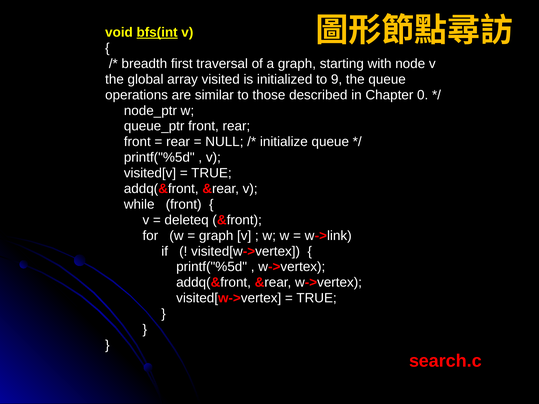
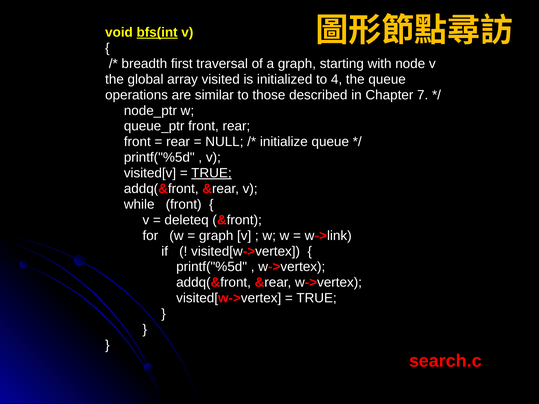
9: 9 -> 4 (337, 79)
0: 0 -> 7 (423, 95)
TRUE underline: none -> present (211, 173)
